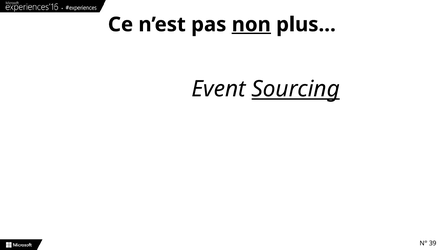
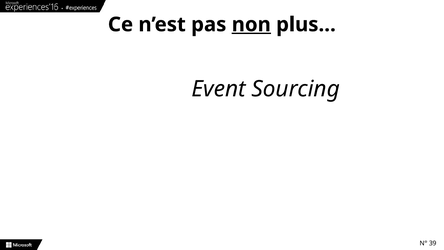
Sourcing underline: present -> none (296, 89)
